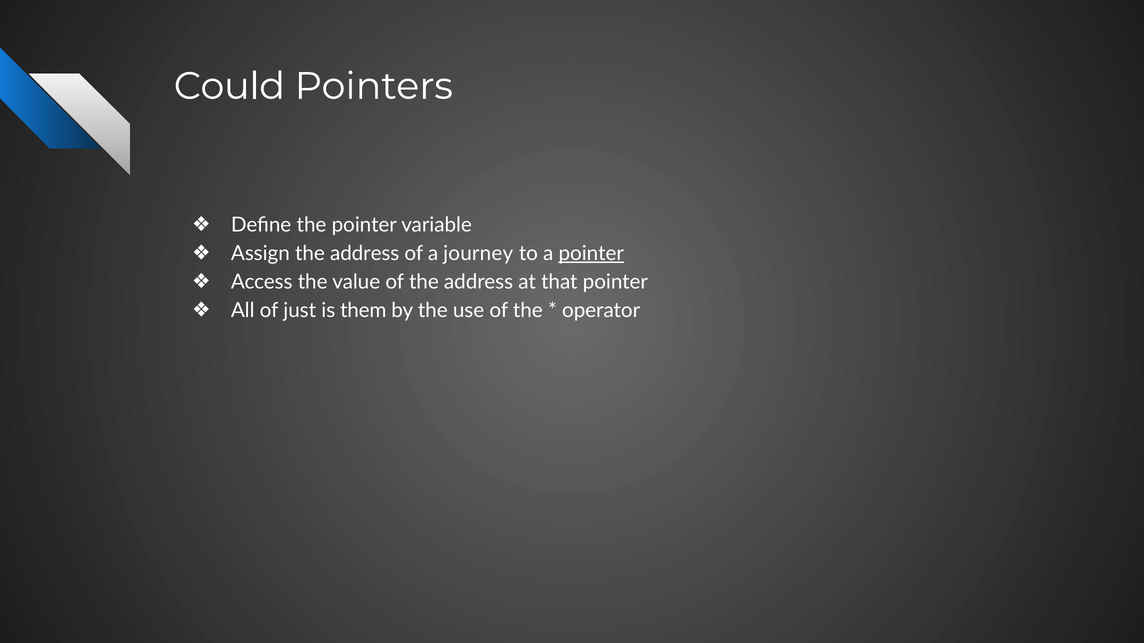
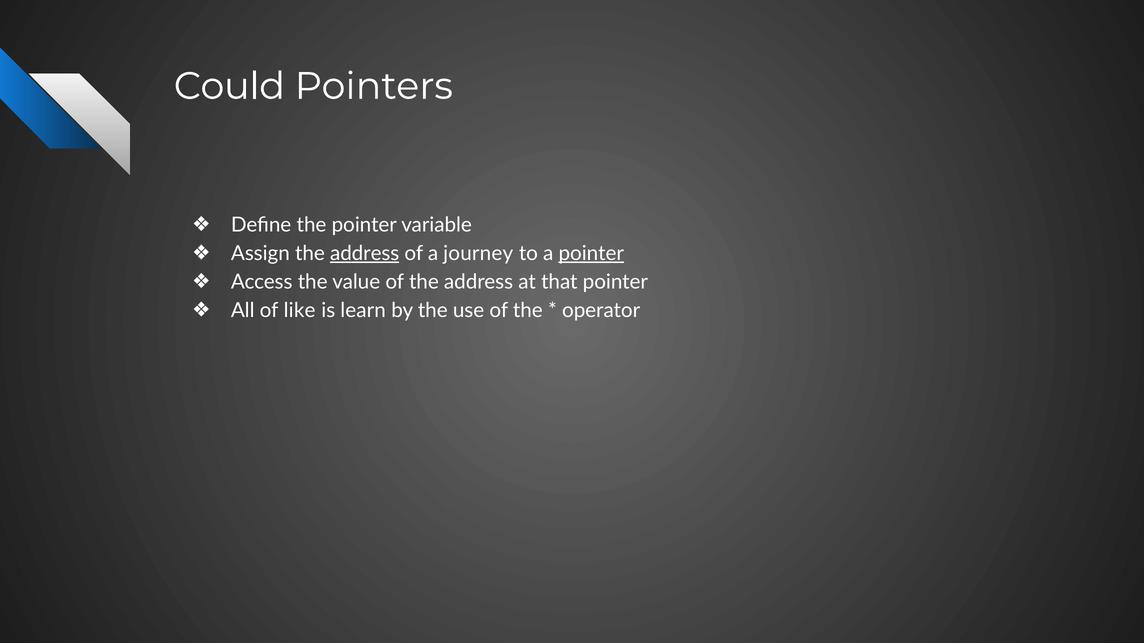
address underline: none -> present (365, 254)
just: just -> like (300, 311)
them: them -> learn (363, 311)
